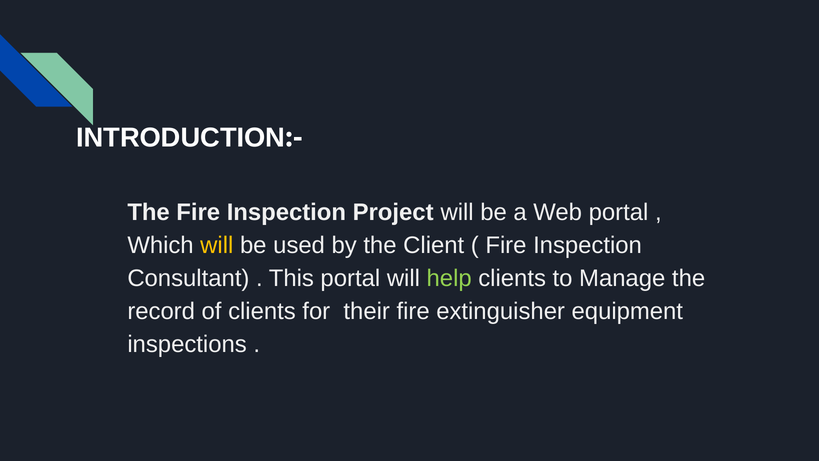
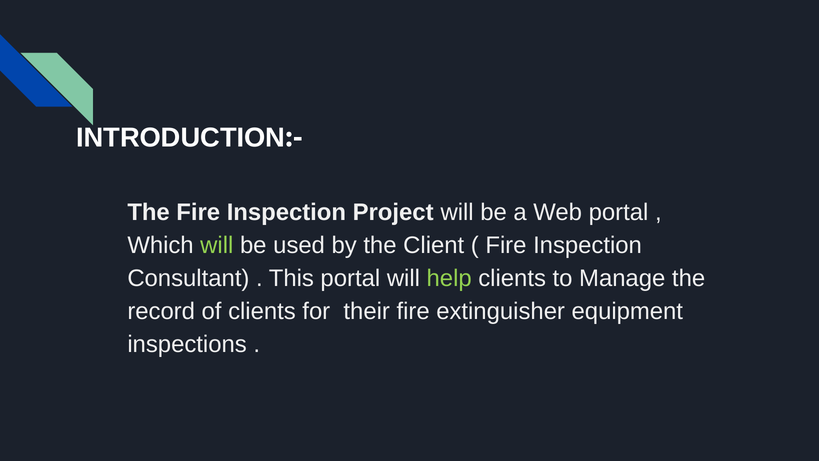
will colour: yellow -> light green (217, 245)
